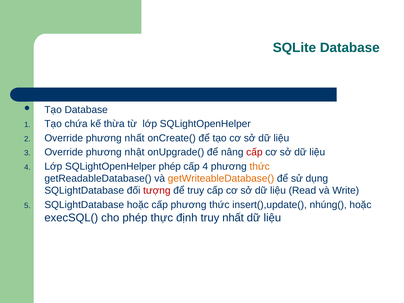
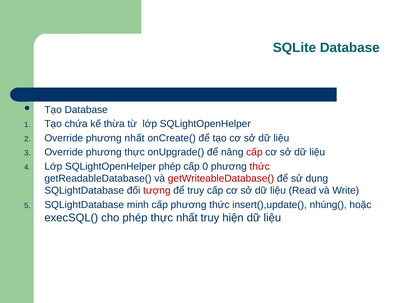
phương nhật: nhật -> thực (135, 152)
cấp 4: 4 -> 0 (205, 166)
thức colour: orange -> red (260, 166)
getWriteableDatabase( colour: orange -> red (221, 178)
SQLightDatabase hoặc: hoặc -> minh (138, 205)
thực định: định -> nhất (187, 218)
truy nhất: nhất -> hiện (233, 218)
